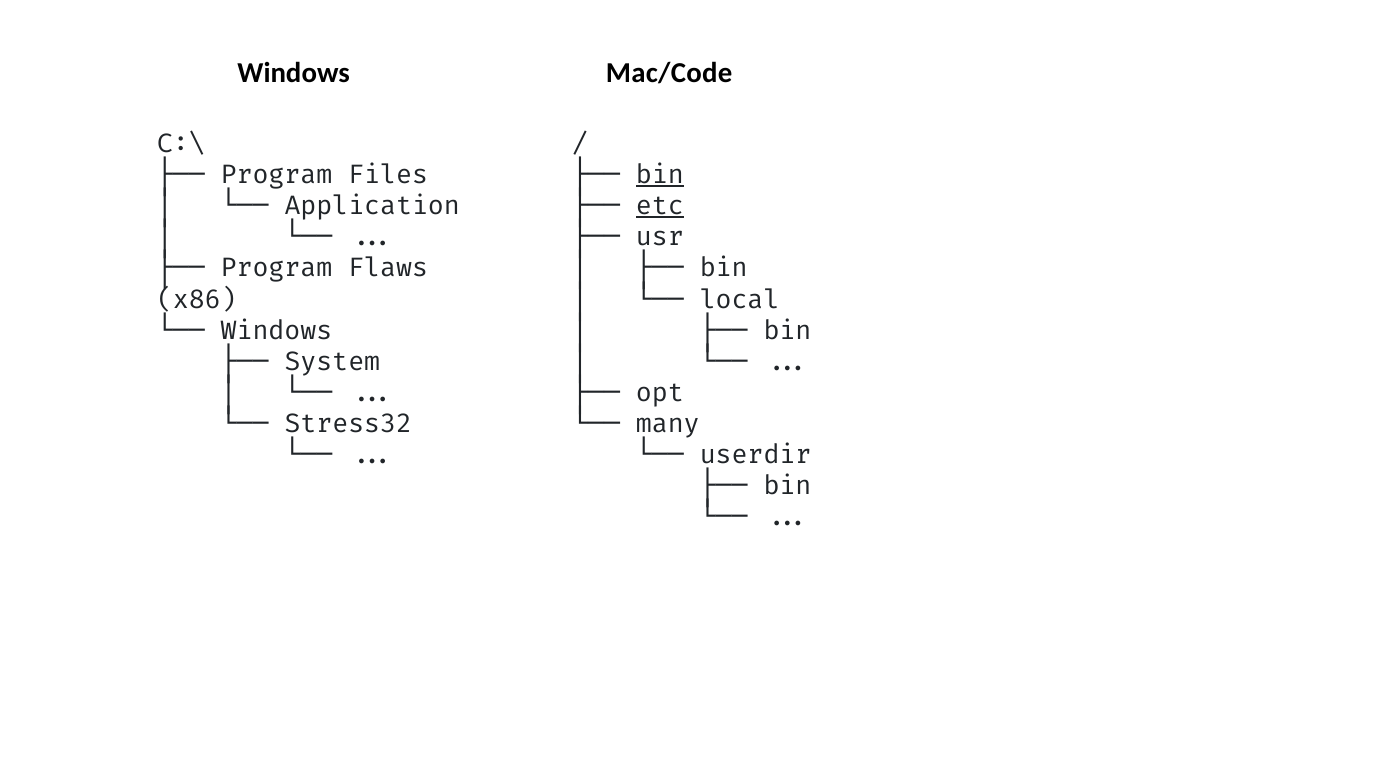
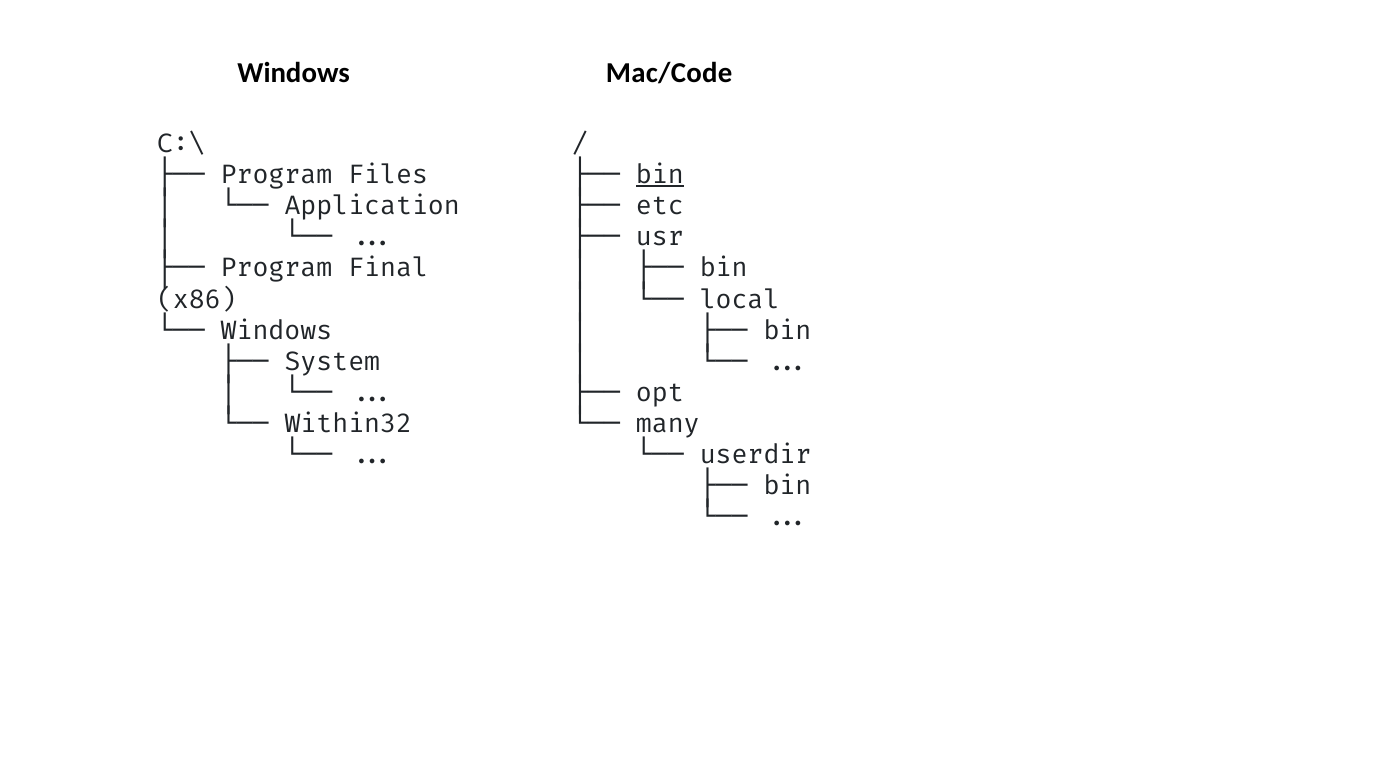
etc underline: present -> none (660, 206)
Flaws: Flaws -> Final (388, 268)
Stress32: Stress32 -> Within32 (348, 424)
